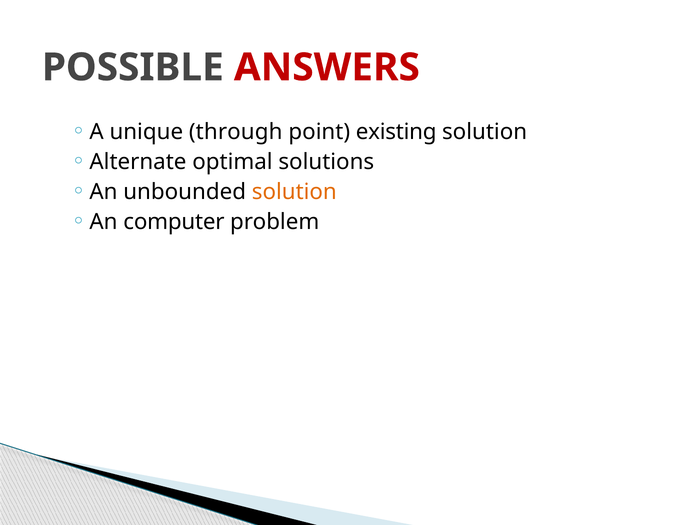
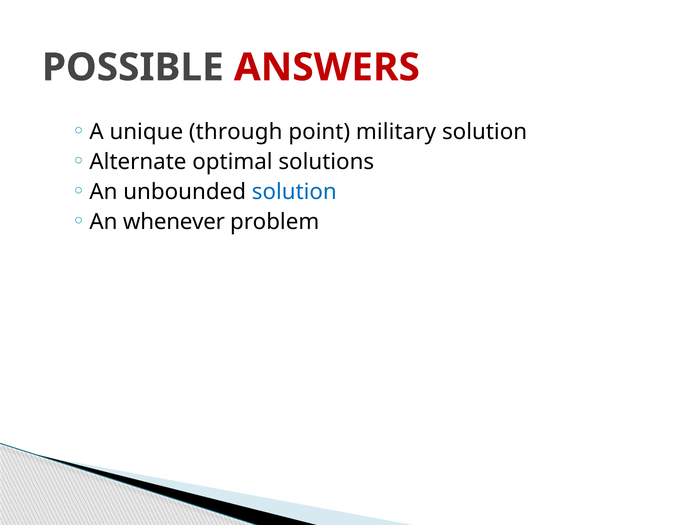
existing: existing -> military (396, 132)
solution colour: orange -> blue (294, 192)
computer: computer -> whenever (174, 222)
